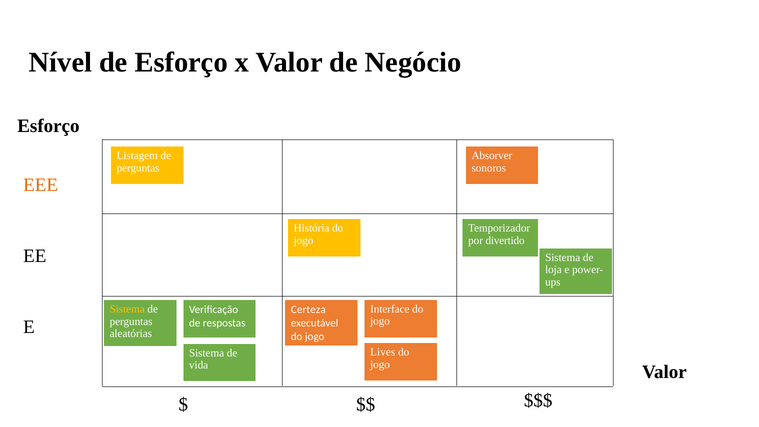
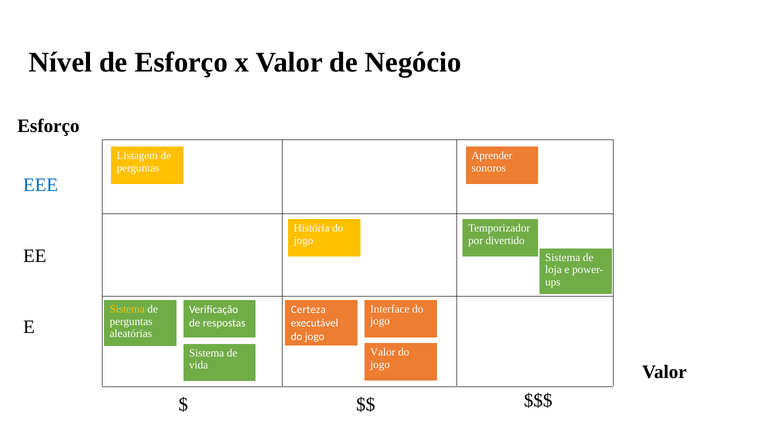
Absorver: Absorver -> Aprender (492, 156)
EEE colour: orange -> blue (41, 185)
Lives: Lives -> Valor (383, 352)
